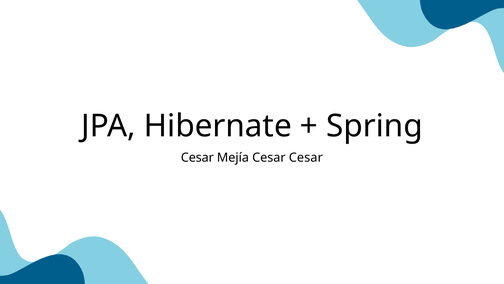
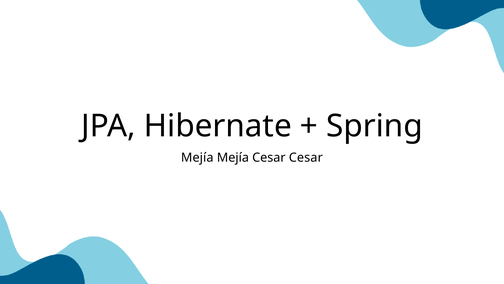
Cesar: Cesar -> Mejía (197, 158)
